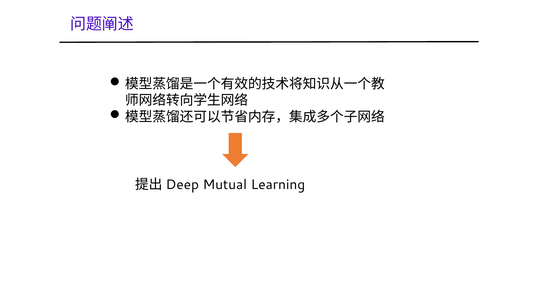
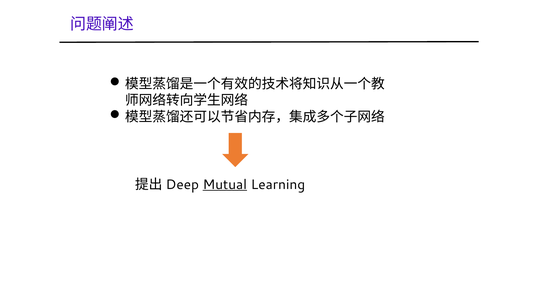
Mutual underline: none -> present (225, 184)
